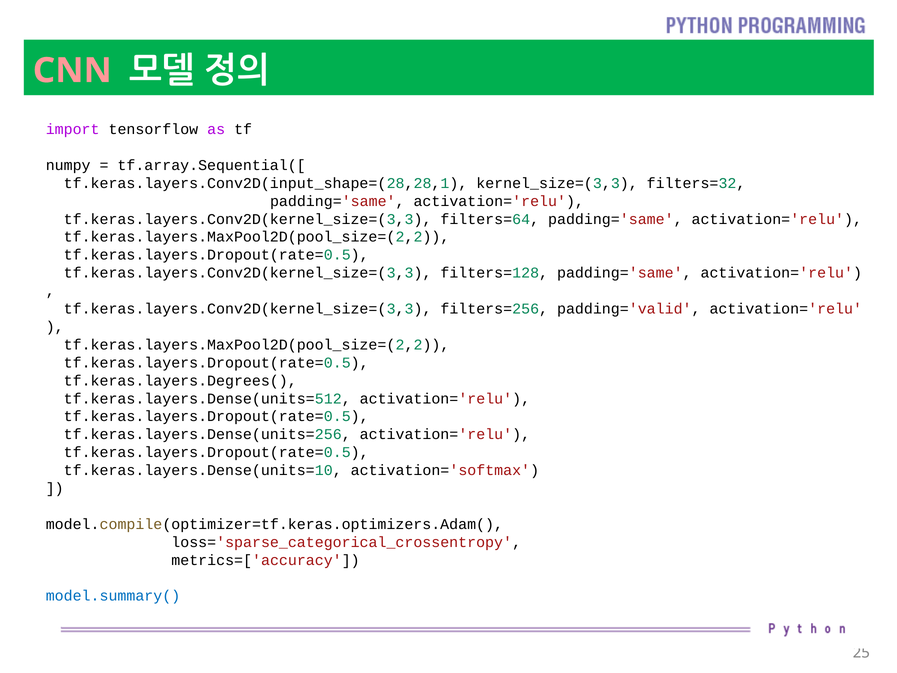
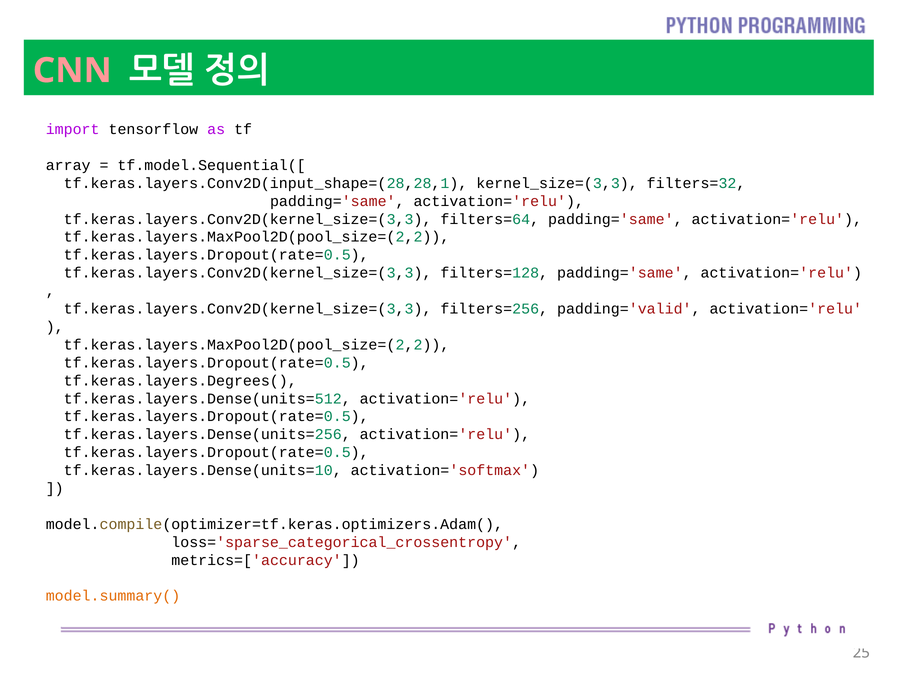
numpy: numpy -> array (68, 165)
tf.array.Sequential([: tf.array.Sequential([ -> tf.model.Sequential([ (212, 165)
model.summary( colour: blue -> orange (113, 596)
